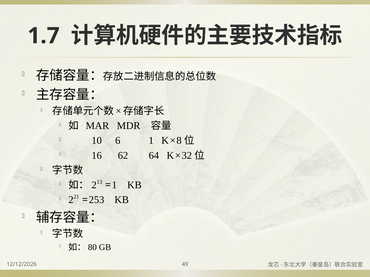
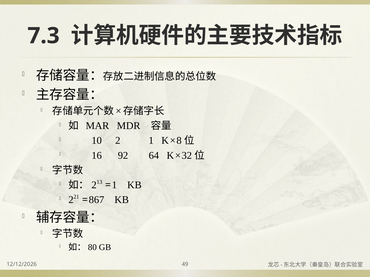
1.7: 1.7 -> 7.3 (44, 36)
6: 6 -> 2 (118, 141)
62: 62 -> 92 (123, 156)
253: 253 -> 867 (97, 200)
